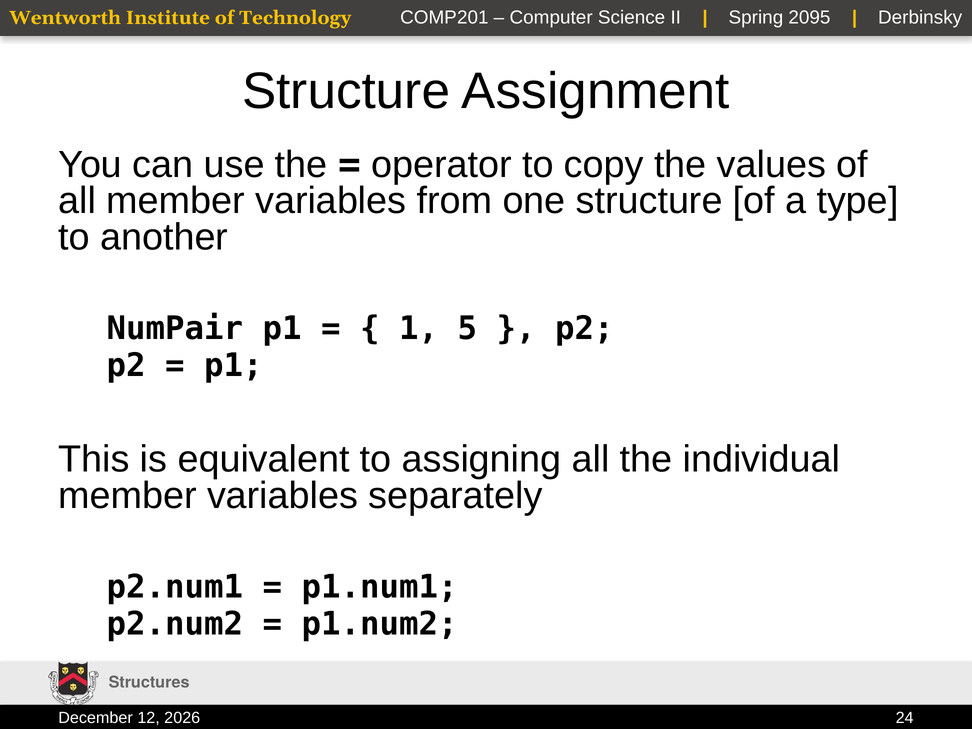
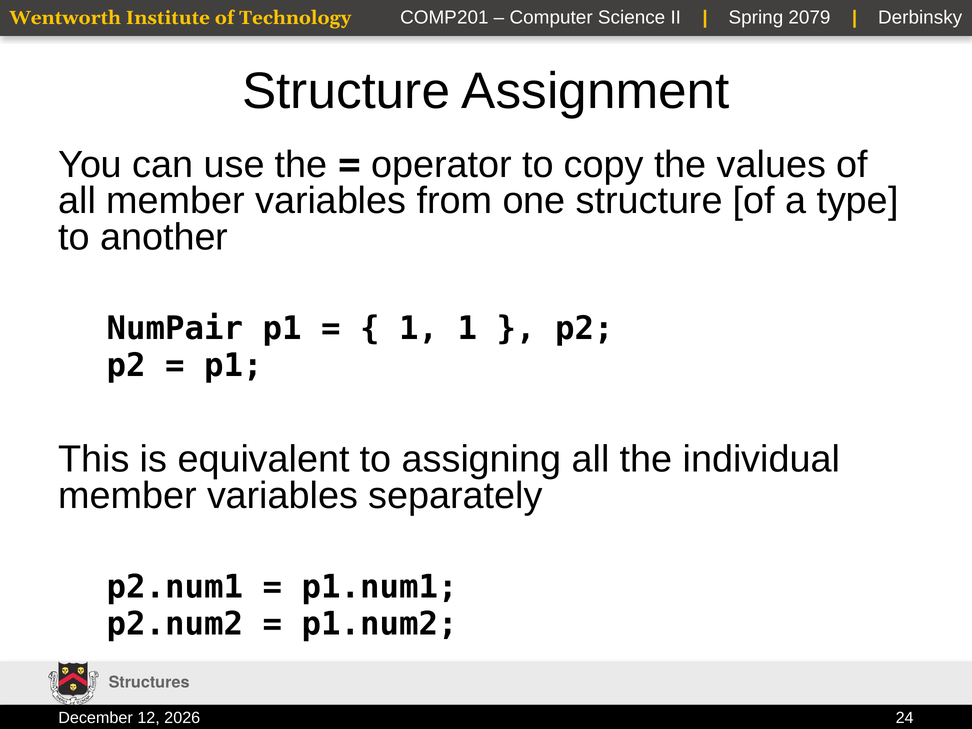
2095: 2095 -> 2079 (809, 18)
1 5: 5 -> 1 (468, 328)
